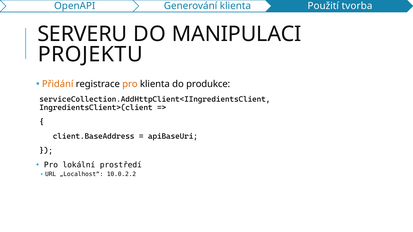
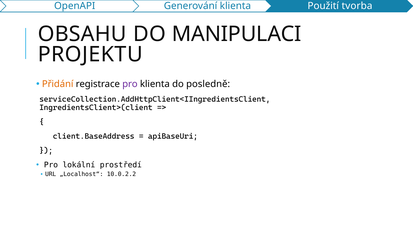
SERVERU: SERVERU -> OBSAHU (82, 34)
pro colour: orange -> purple (130, 84)
produkce: produkce -> posledně (208, 84)
